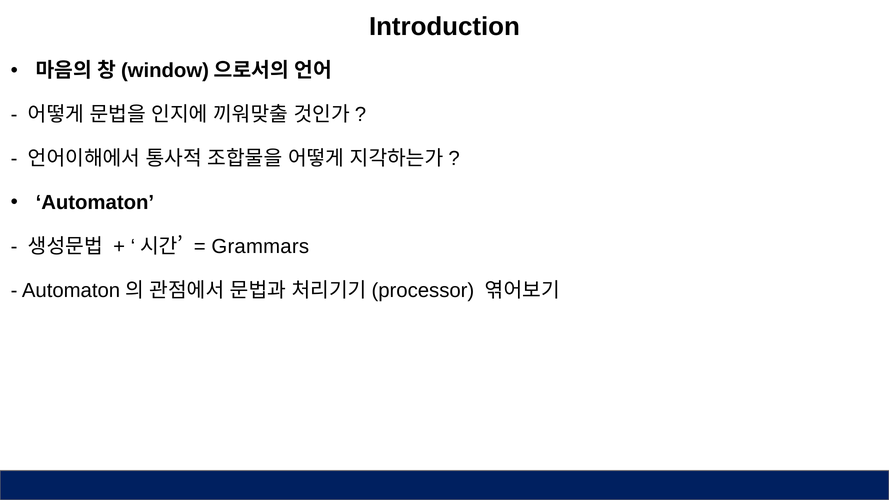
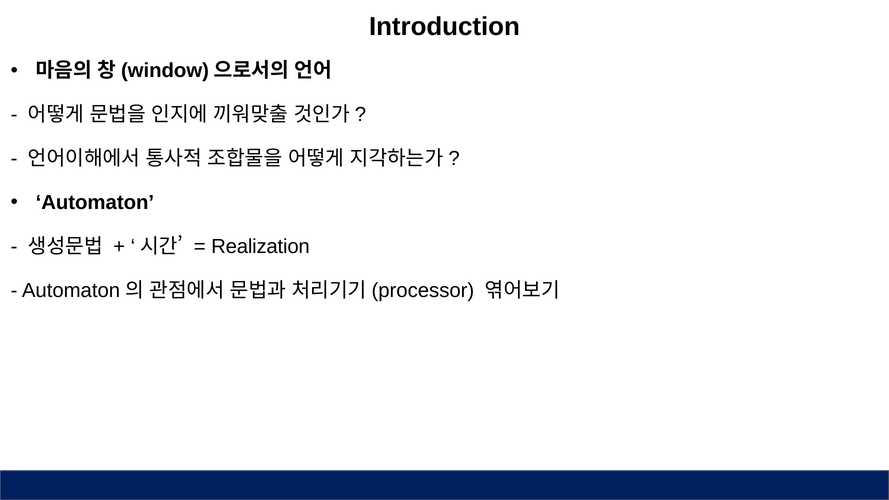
Grammars: Grammars -> Realization (260, 247)
